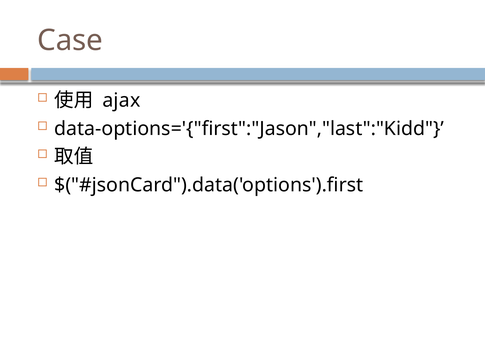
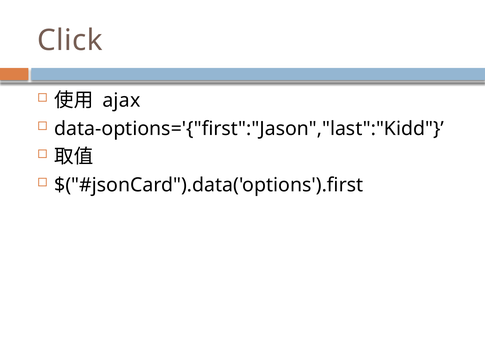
Case: Case -> Click (70, 40)
